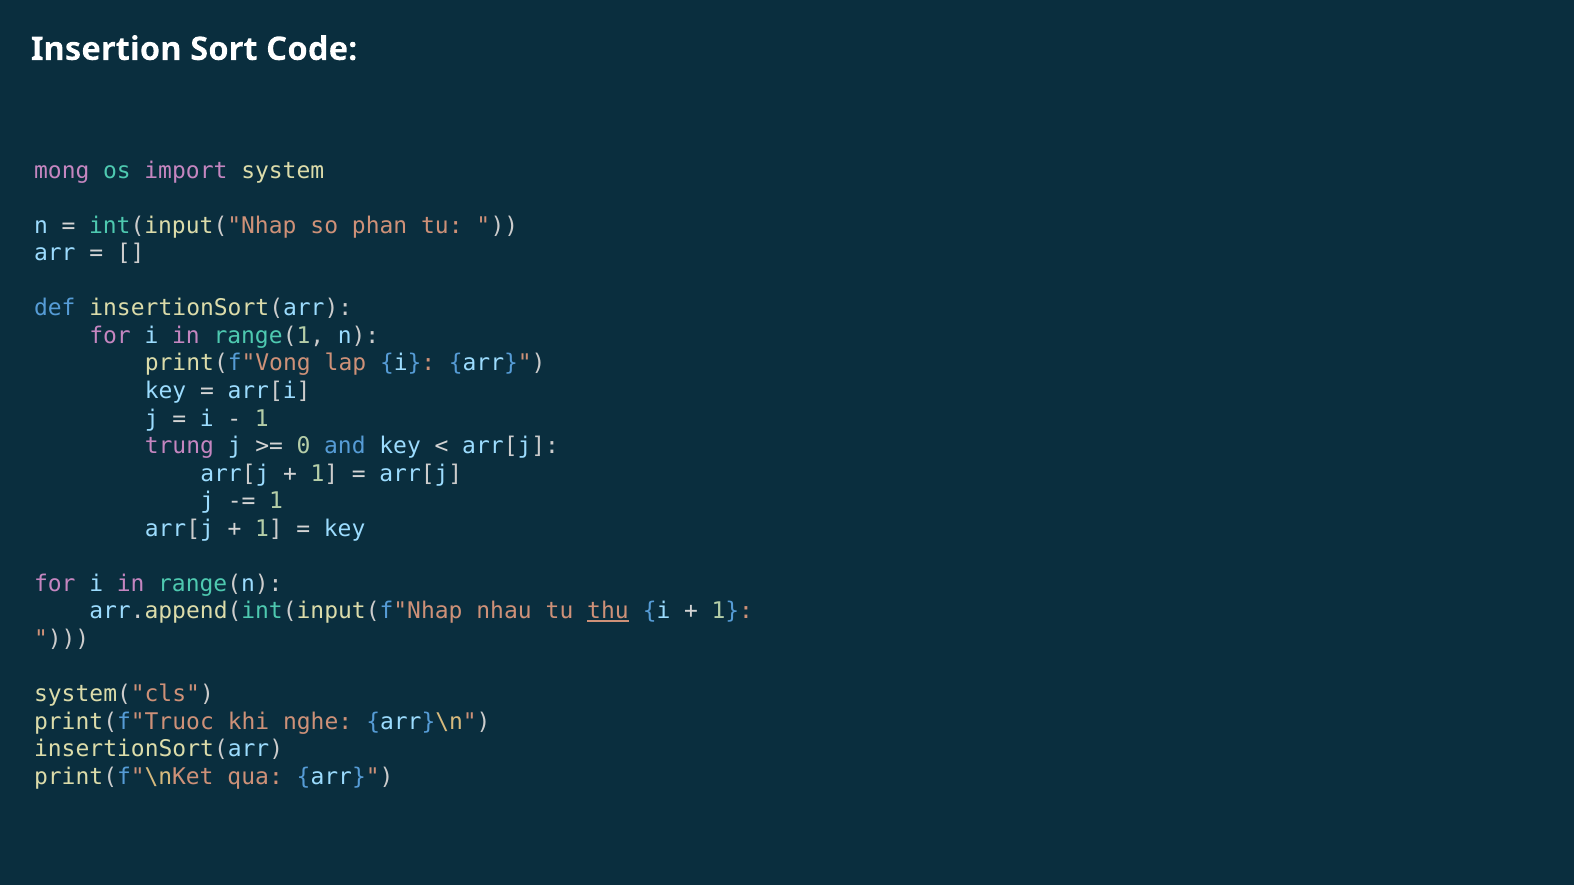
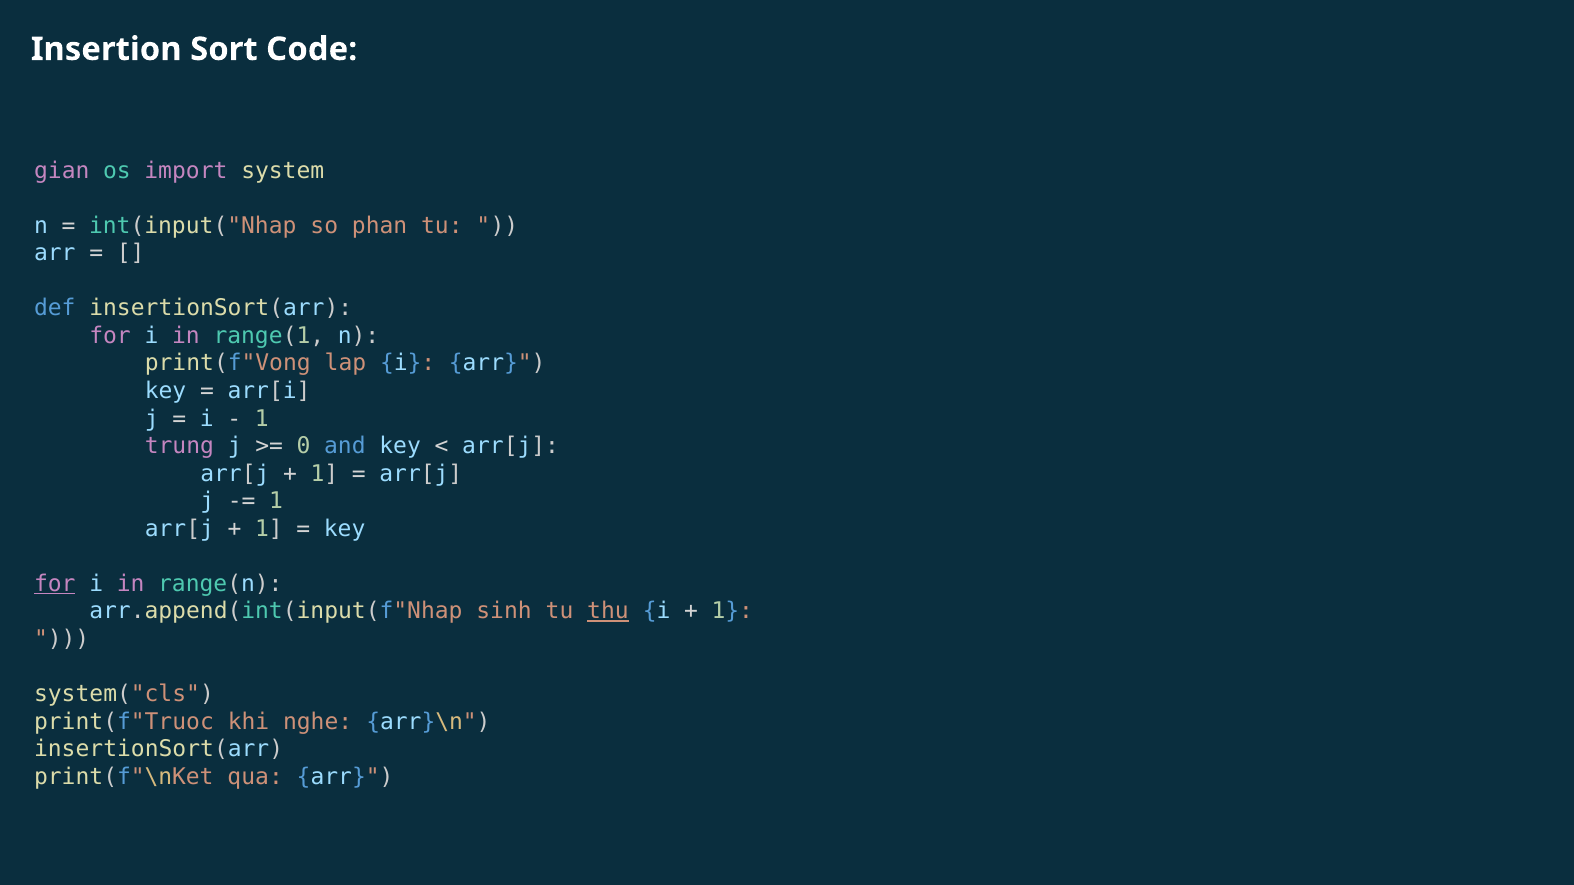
mong: mong -> gian (62, 171)
for underline: none -> present (55, 584)
nhau: nhau -> sinh (504, 612)
